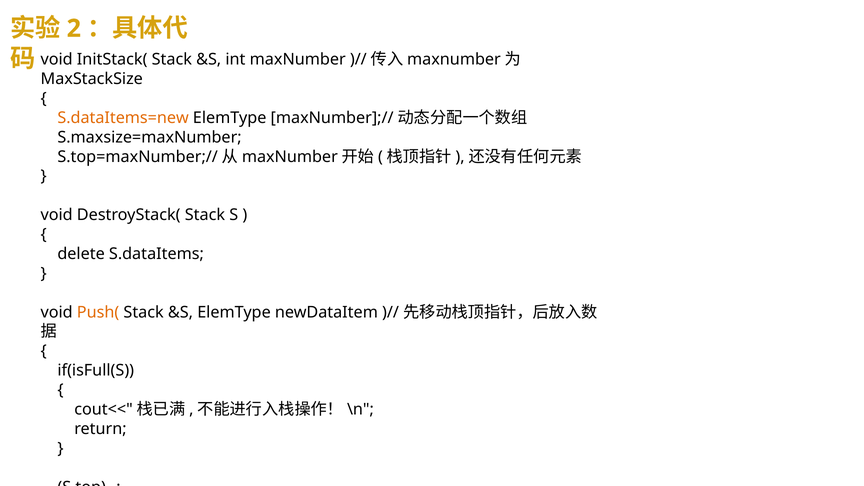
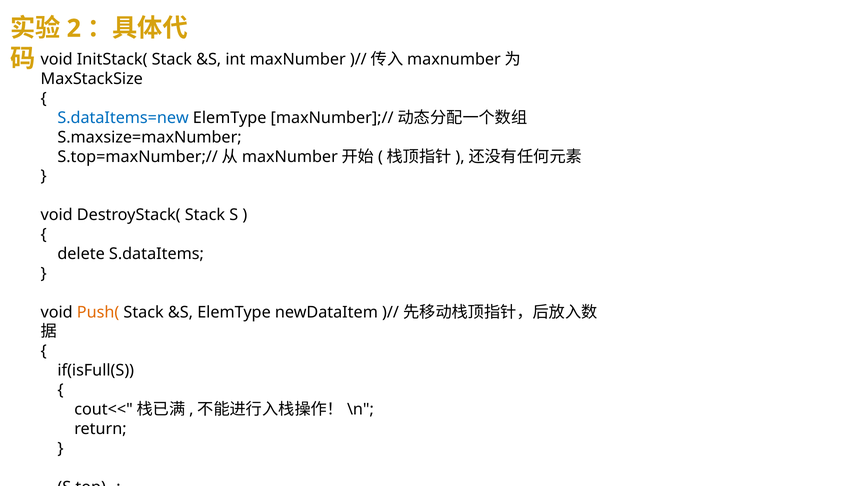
S.dataItems=new colour: orange -> blue (123, 118)
